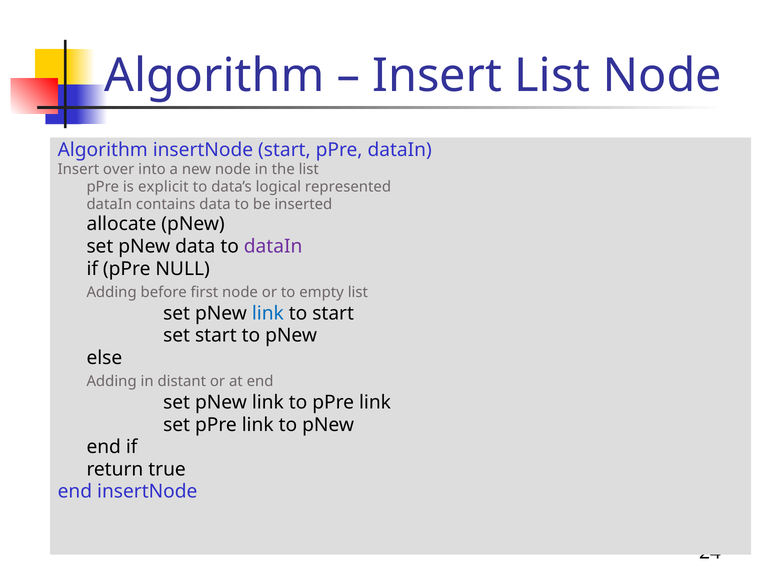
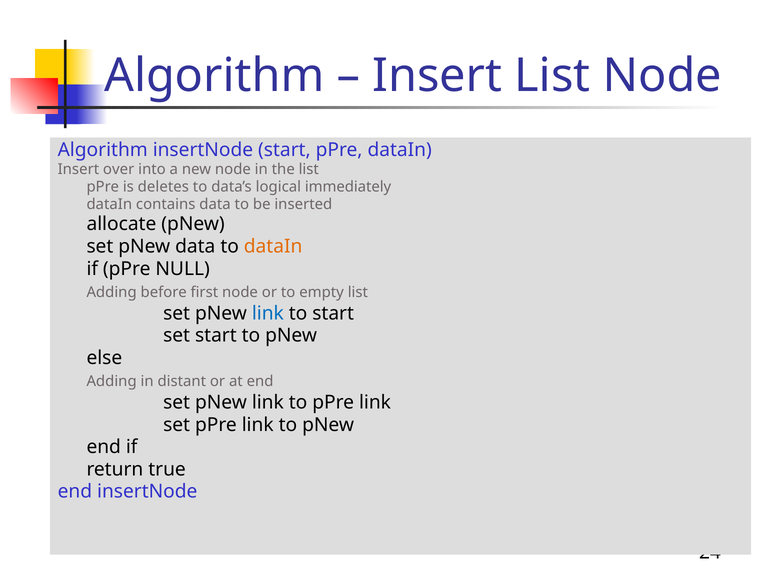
explicit: explicit -> deletes (163, 187)
represented: represented -> immediately (348, 187)
dataIn colour: purple -> orange (273, 246)
